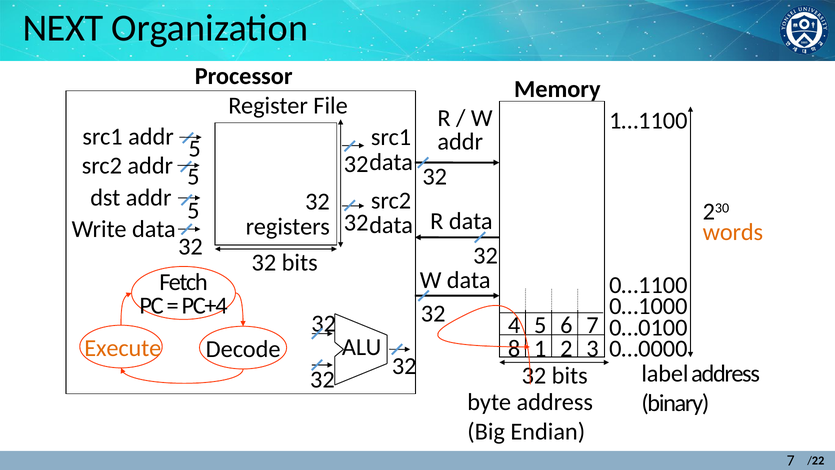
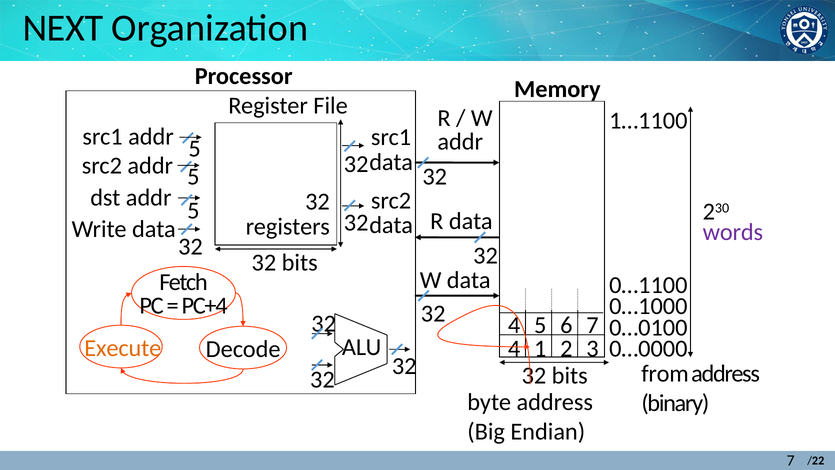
words colour: orange -> purple (733, 232)
ALU 8: 8 -> 4 (514, 348)
label: label -> from (665, 374)
